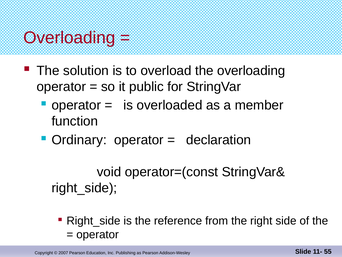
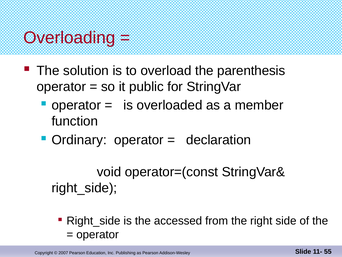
the overloading: overloading -> parenthesis (251, 70)
reference: reference -> accessed (178, 221)
